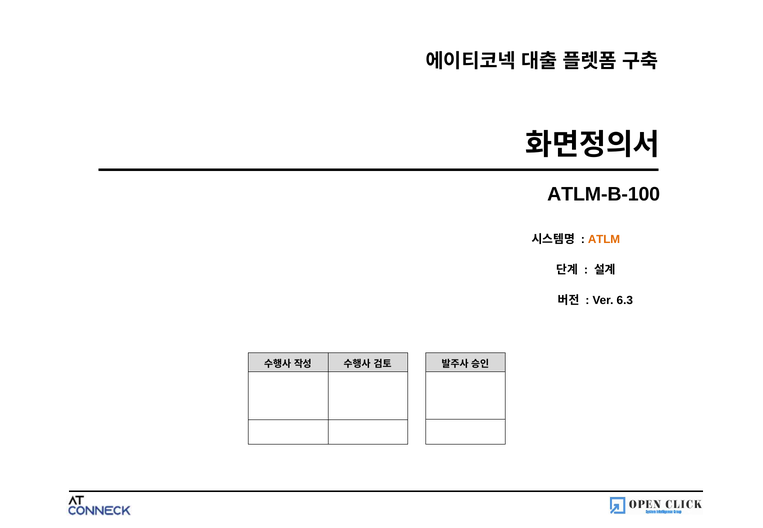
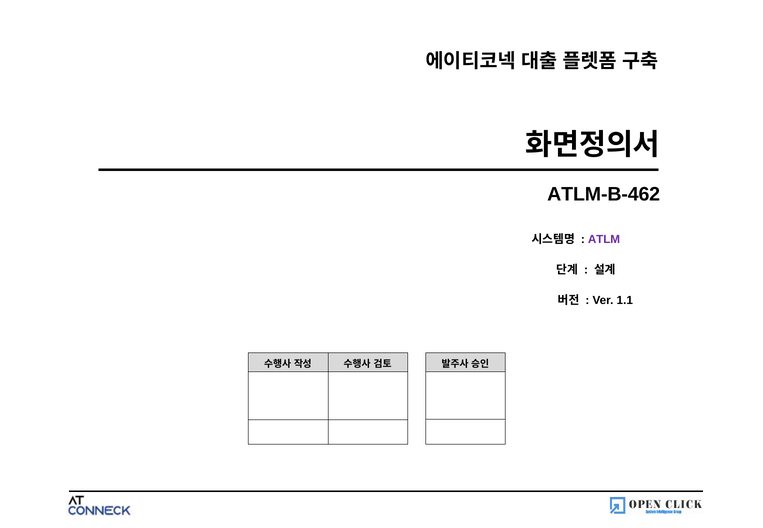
ATLM-B-100: ATLM-B-100 -> ATLM-B-462 (604, 195)
ATLM colour: orange -> purple (604, 240)
6.3: 6.3 -> 1.1 (625, 301)
